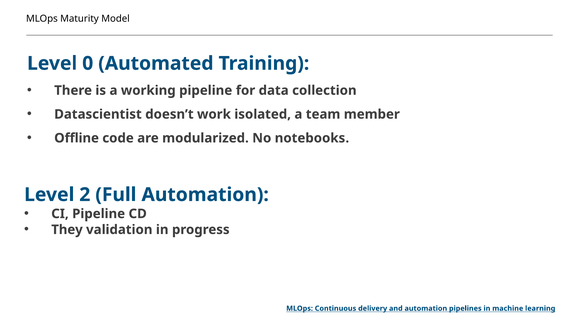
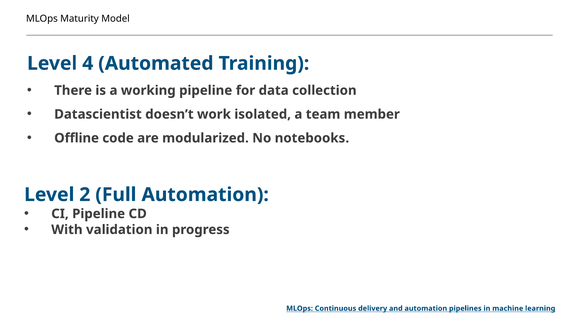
0: 0 -> 4 (88, 64)
They: They -> With (67, 230)
